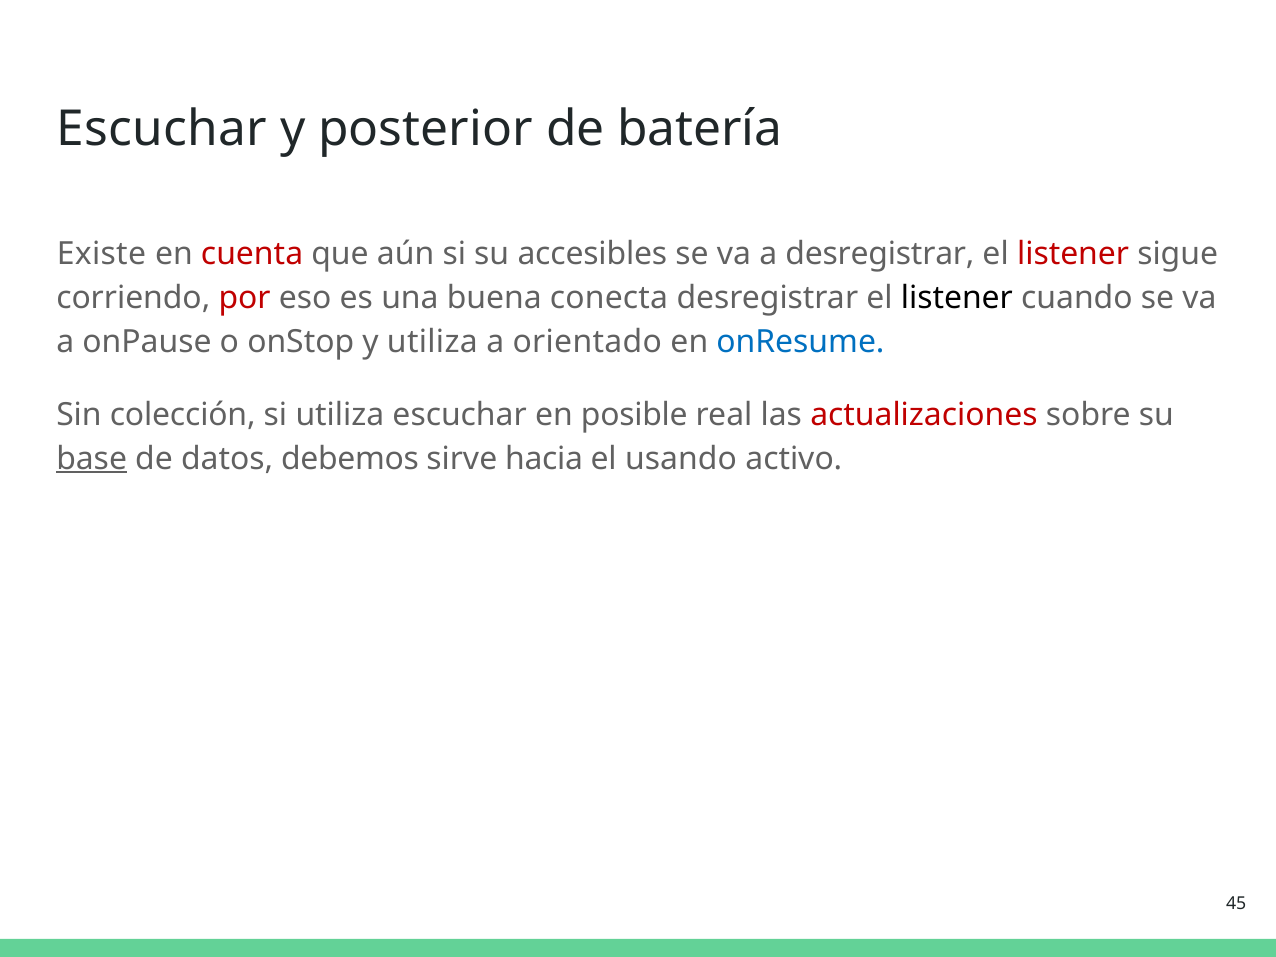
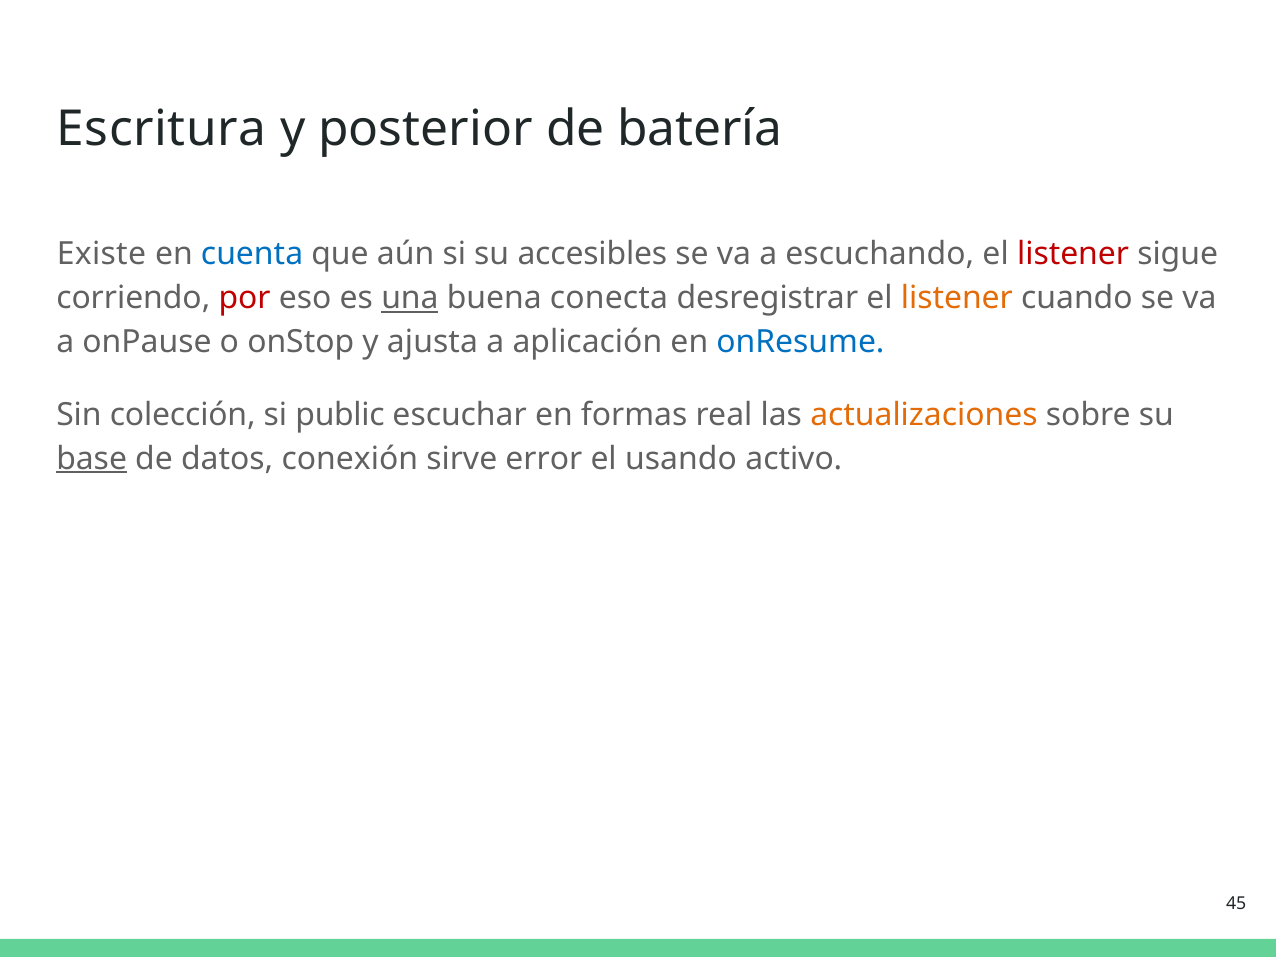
Escuchar: Escuchar -> Escritura (161, 129)
cuenta colour: red -> blue (252, 254)
a desregistrar: desregistrar -> escuchando (880, 254)
una underline: none -> present (410, 298)
listener colour: black -> orange (957, 298)
y utiliza: utiliza -> ajusta (432, 342)
orientado: orientado -> aplicación (587, 342)
si utiliza: utiliza -> public (340, 415)
posible: posible -> formas (634, 415)
actualizaciones colour: red -> orange (924, 415)
debemos: debemos -> conexión (350, 459)
hacia: hacia -> error (544, 459)
